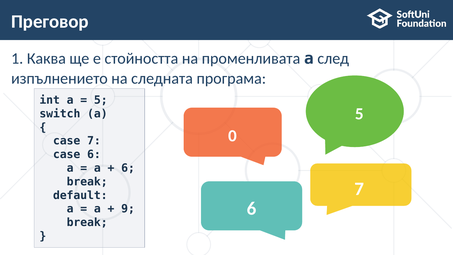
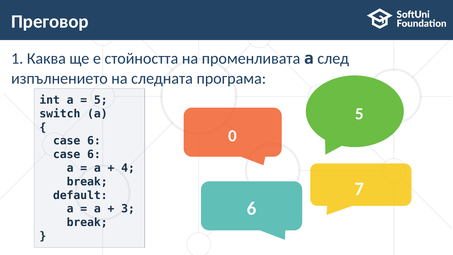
7: 7 -> 6 (94, 141)
6: 6 -> 4 (128, 168)
9: 9 -> 3 (128, 209)
